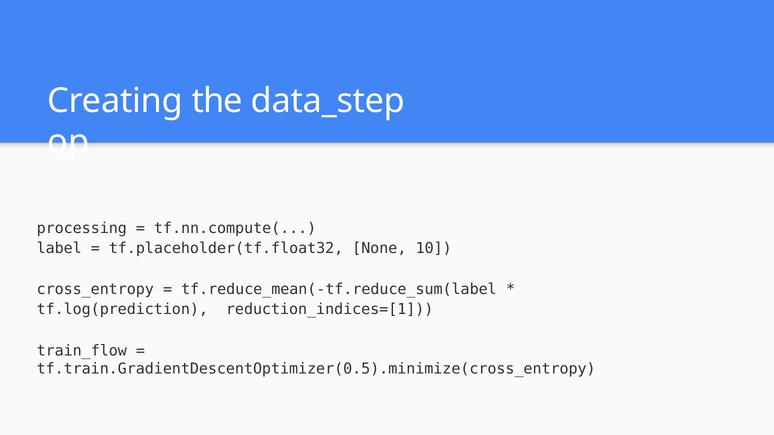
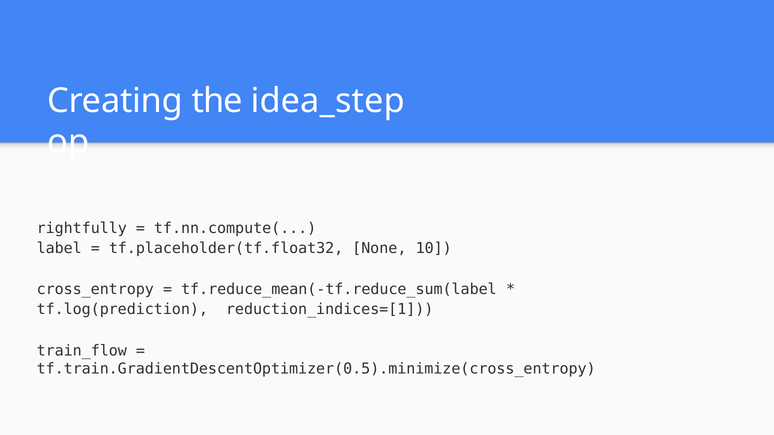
data_step: data_step -> idea_step (328, 101)
processing: processing -> rightfully (82, 229)
